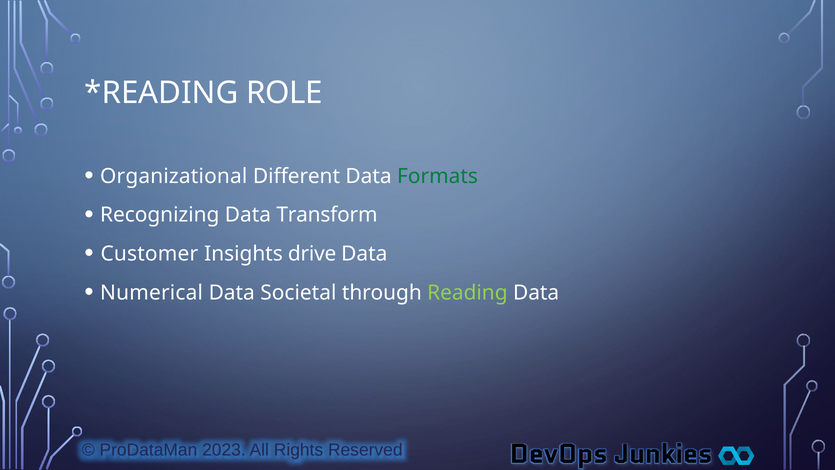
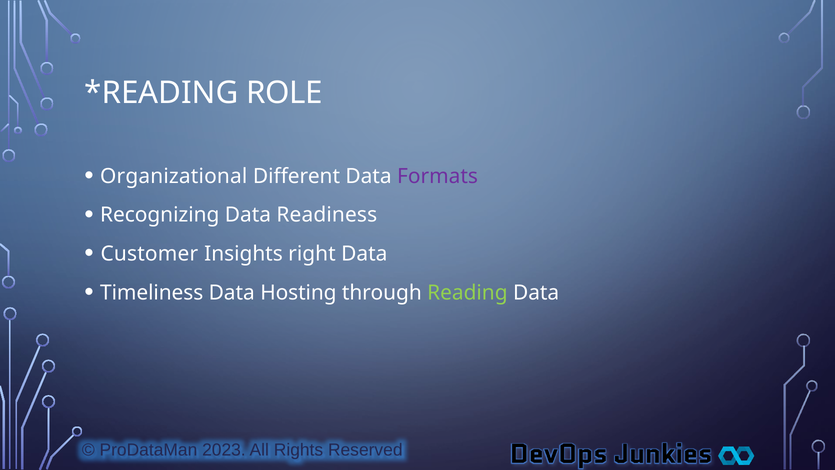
Formats colour: green -> purple (438, 176)
Transform: Transform -> Readiness (327, 215)
drive: drive -> right (312, 254)
Numerical: Numerical -> Timeliness (152, 292)
Societal: Societal -> Hosting (298, 292)
